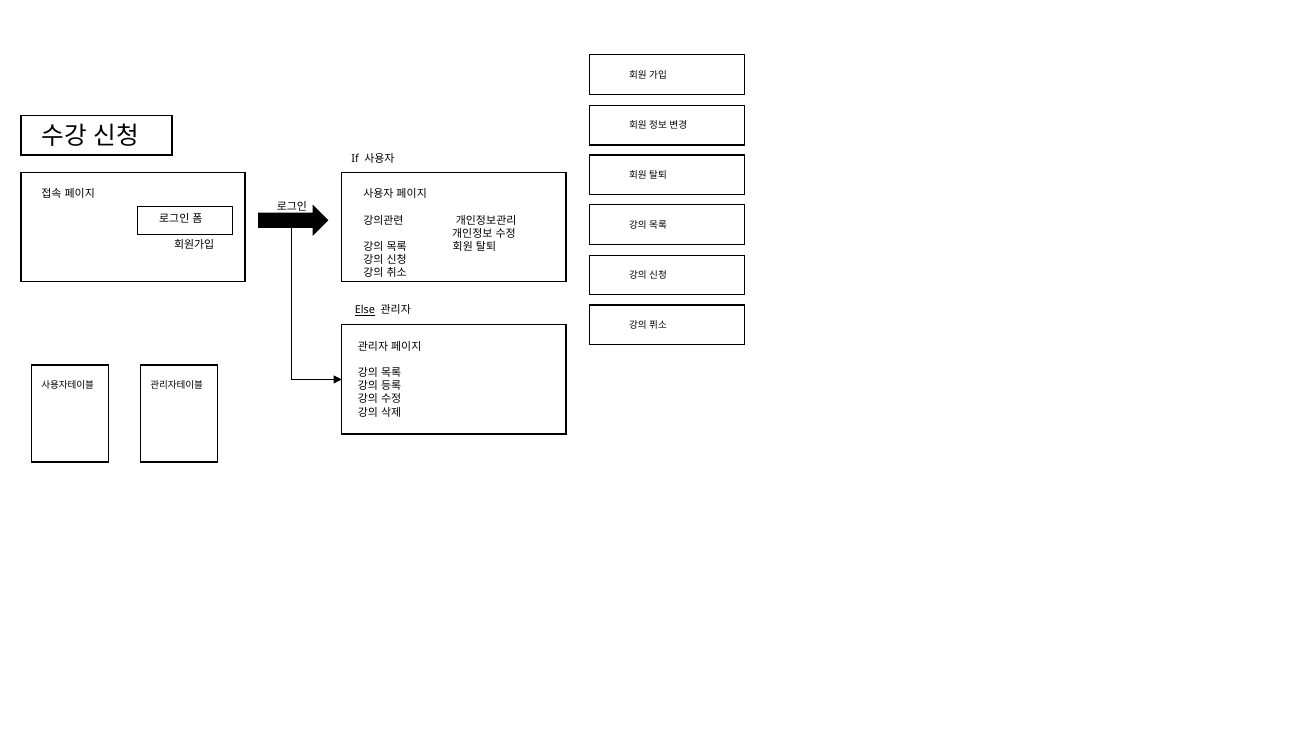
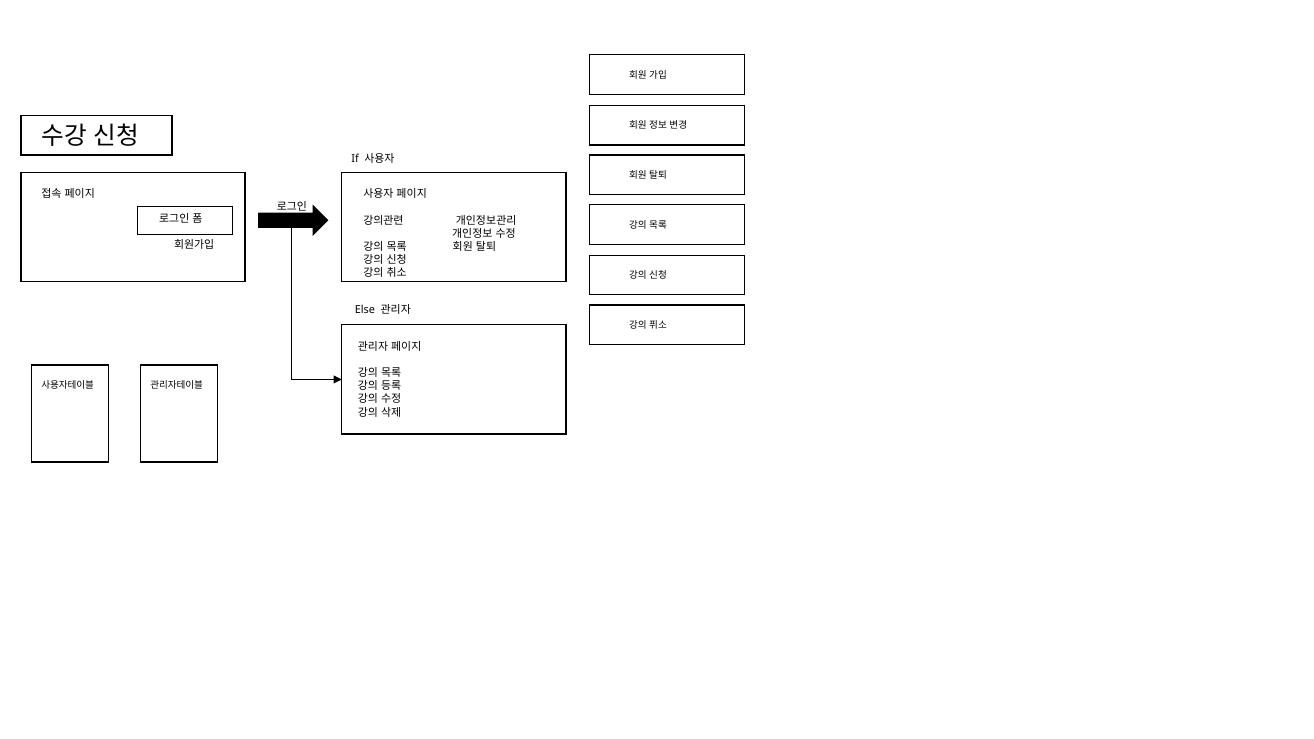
Else underline: present -> none (365, 310)
